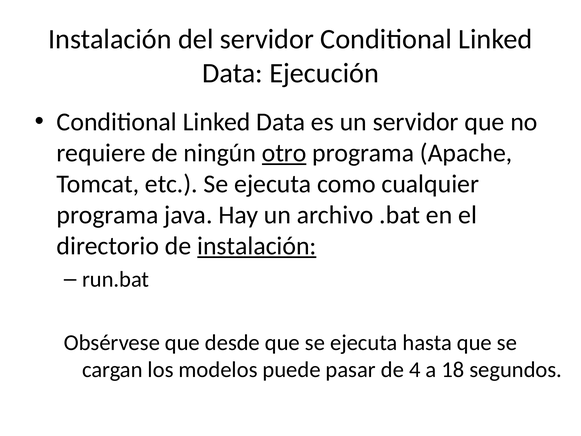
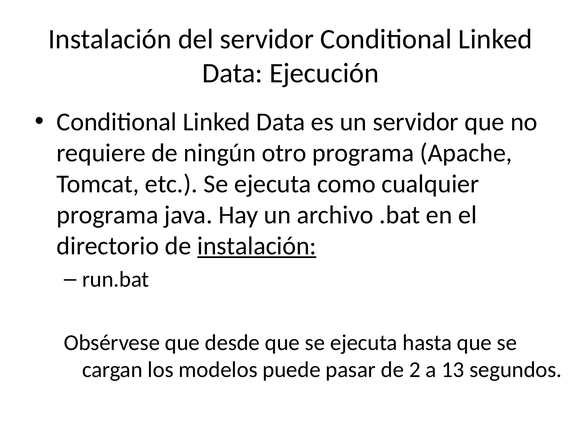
otro underline: present -> none (284, 153)
4: 4 -> 2 (415, 370)
18: 18 -> 13 (453, 370)
